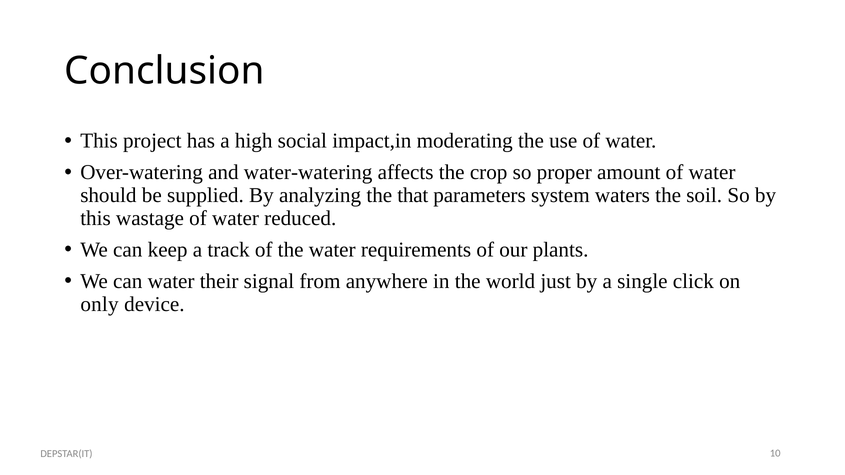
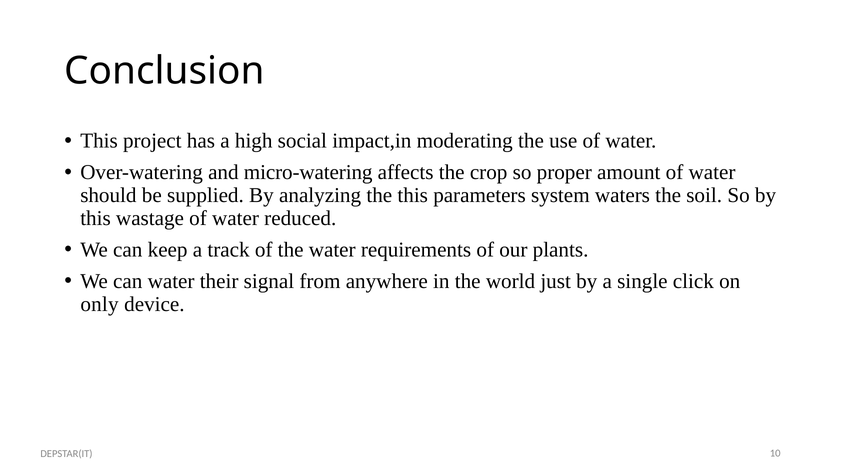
water-watering: water-watering -> micro-watering (308, 173)
the that: that -> this (413, 195)
